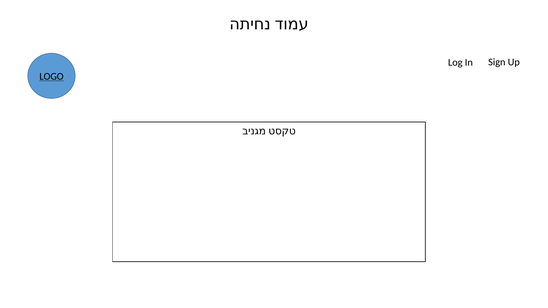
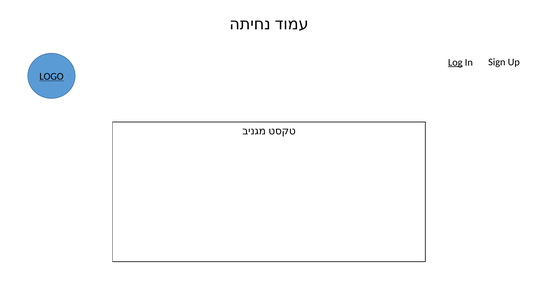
Log underline: none -> present (455, 62)
